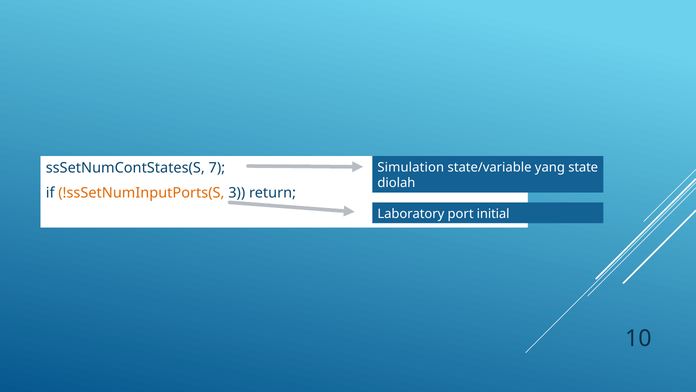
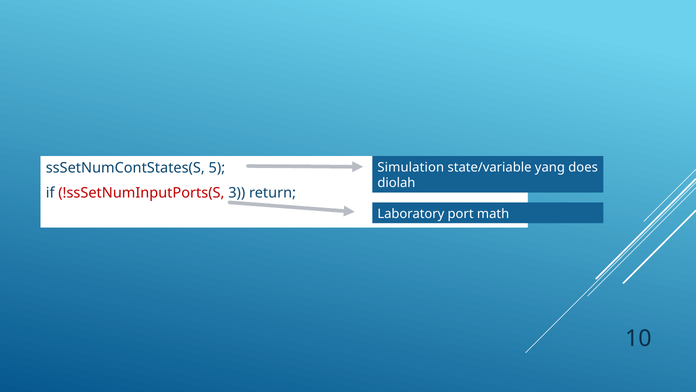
state: state -> does (583, 167)
7: 7 -> 5 (217, 168)
!ssSetNumInputPorts(S colour: orange -> red (141, 193)
initial: initial -> math (493, 213)
